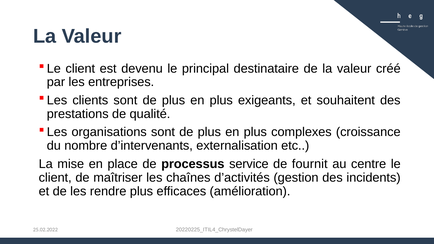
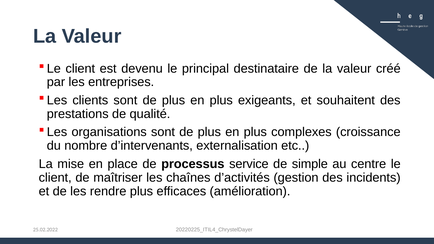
fournit: fournit -> simple (310, 164)
